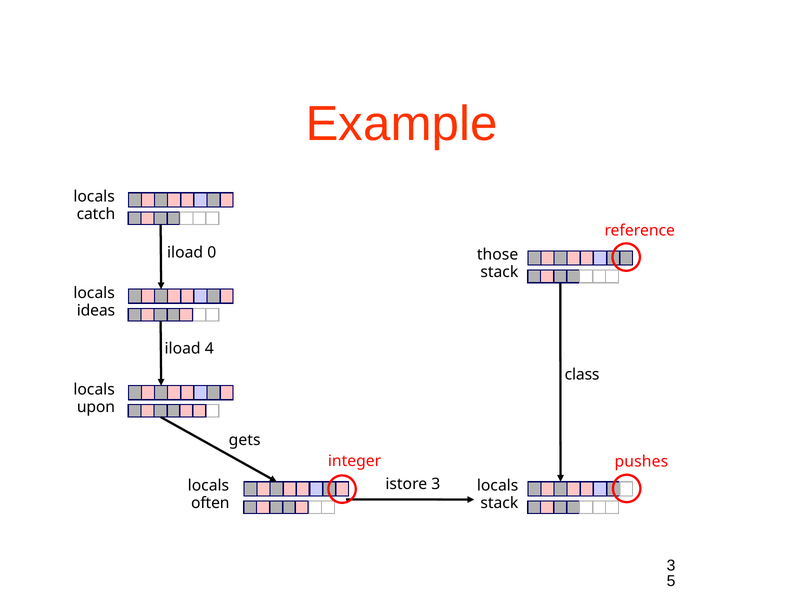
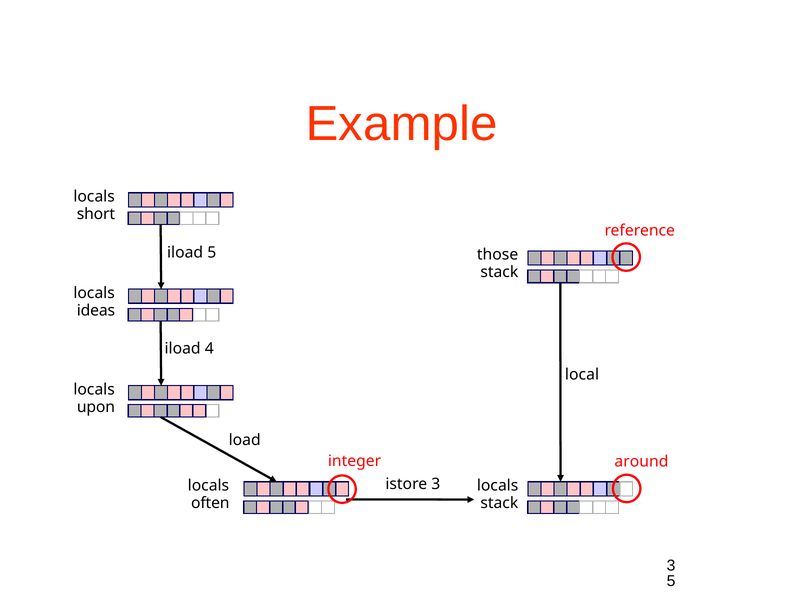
catch: catch -> short (96, 214)
iload 0: 0 -> 5 (212, 253)
class: class -> local (582, 375)
gets: gets -> load (245, 440)
pushes: pushes -> around (641, 462)
